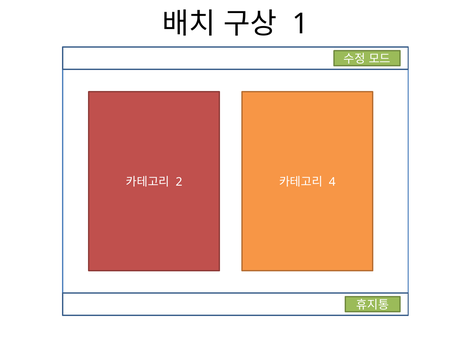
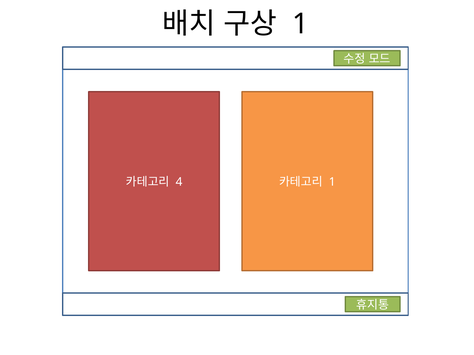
2: 2 -> 4 (179, 182)
4: 4 -> 1 (332, 182)
